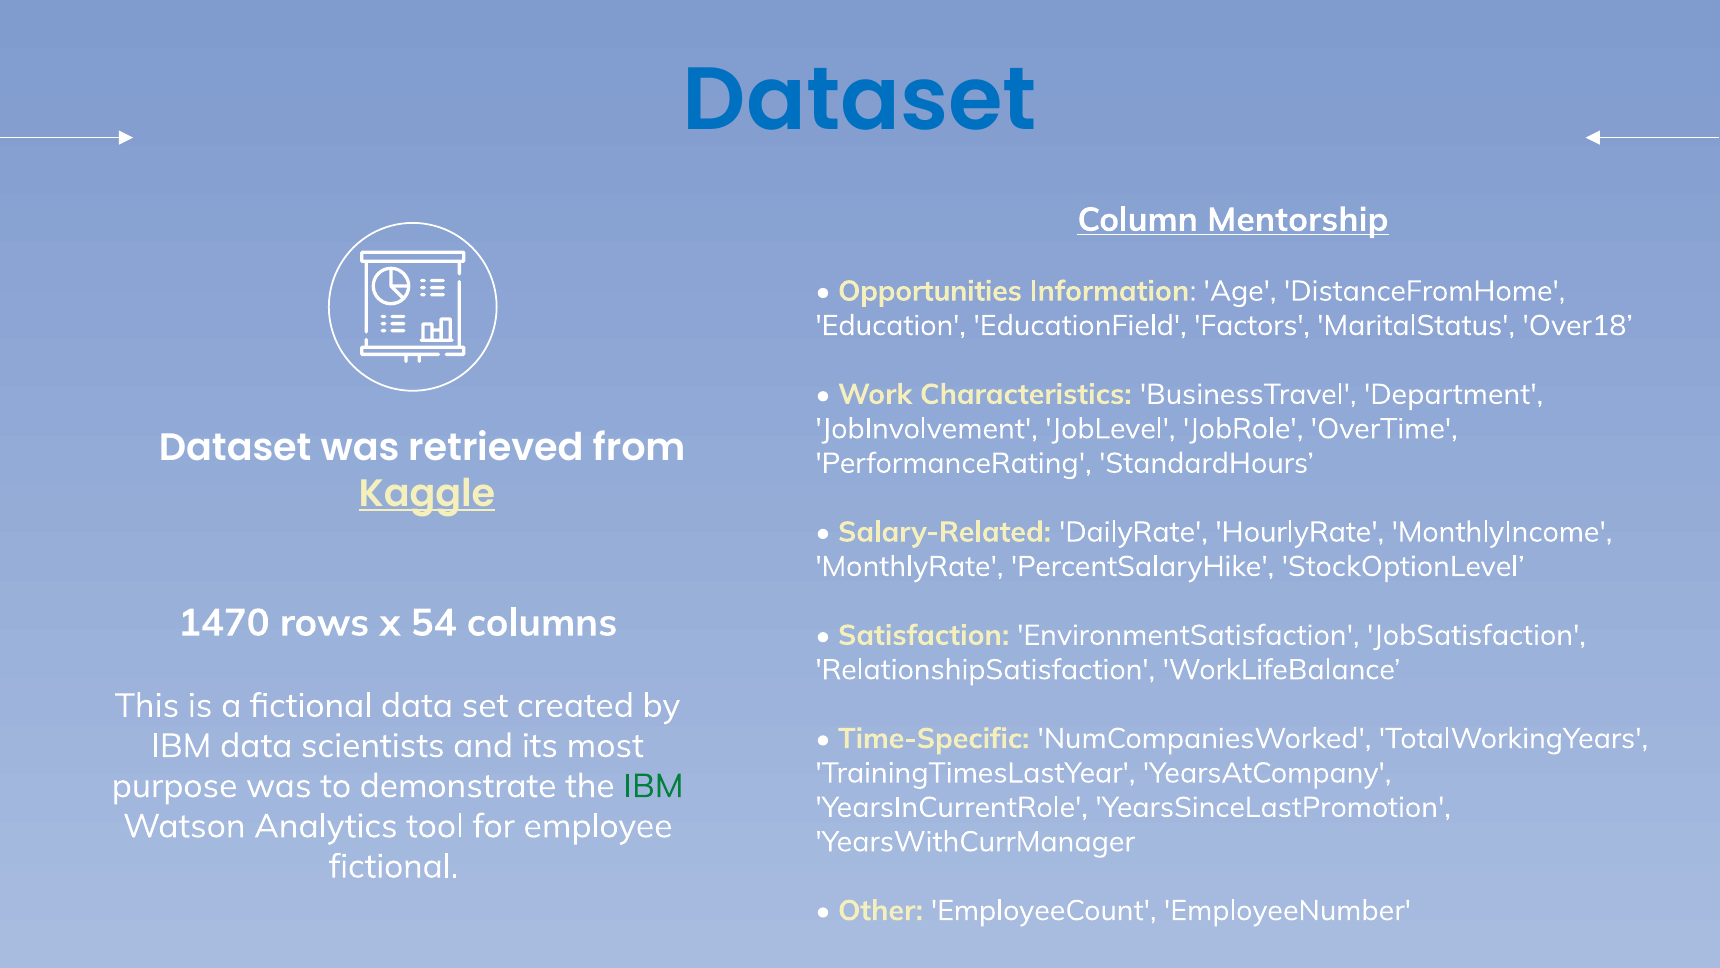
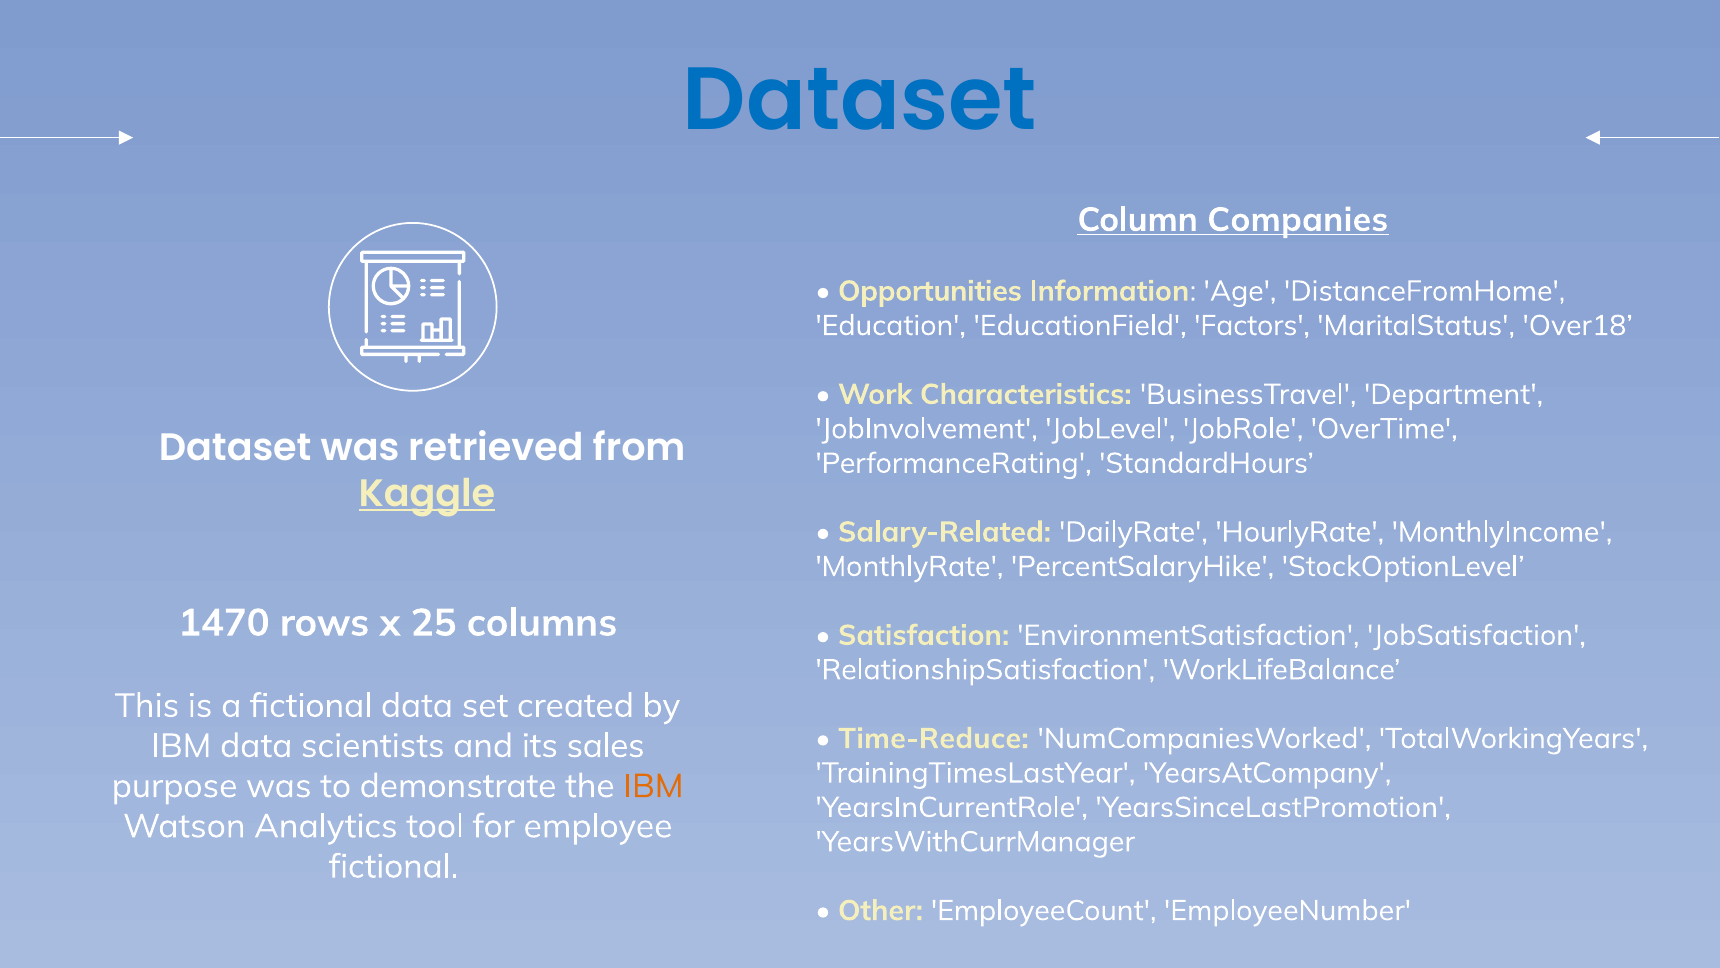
Mentorship: Mentorship -> Companies (1298, 220)
54: 54 -> 25 (434, 623)
Time-Specific: Time-Specific -> Time-Reduce (933, 738)
most: most -> sales (606, 746)
IBM colour: green -> orange (653, 786)
